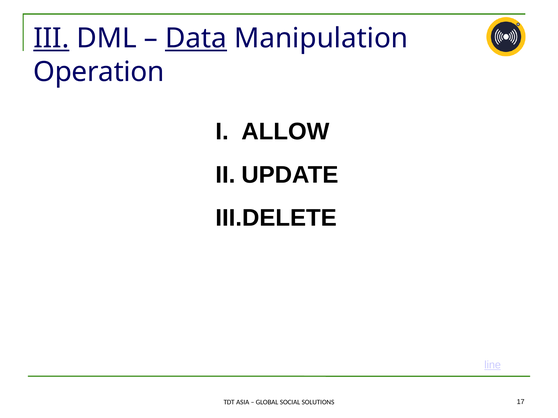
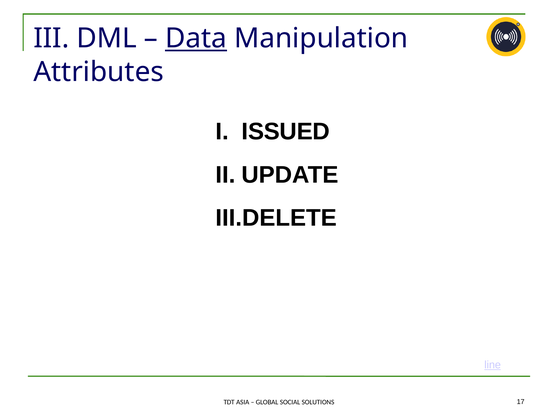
III underline: present -> none (51, 39)
Operation: Operation -> Attributes (99, 72)
ALLOW: ALLOW -> ISSUED (286, 132)
